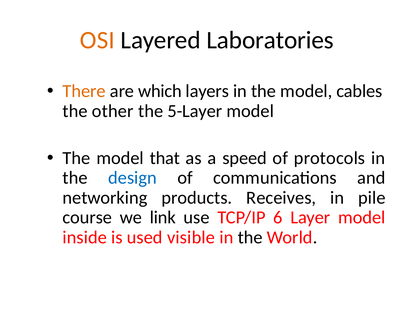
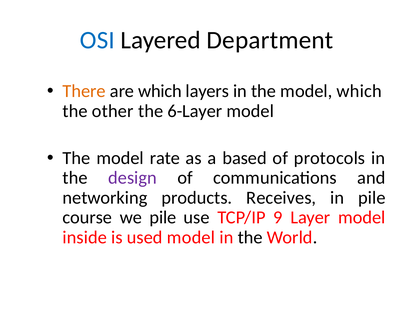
OSI colour: orange -> blue (97, 40)
Laboratories: Laboratories -> Department (270, 40)
model cables: cables -> which (359, 91)
5-Layer: 5-Layer -> 6-Layer (195, 111)
that: that -> rate (165, 158)
speed: speed -> based (245, 158)
design colour: blue -> purple (132, 178)
we link: link -> pile (163, 218)
6: 6 -> 9 (278, 218)
used visible: visible -> model (191, 238)
